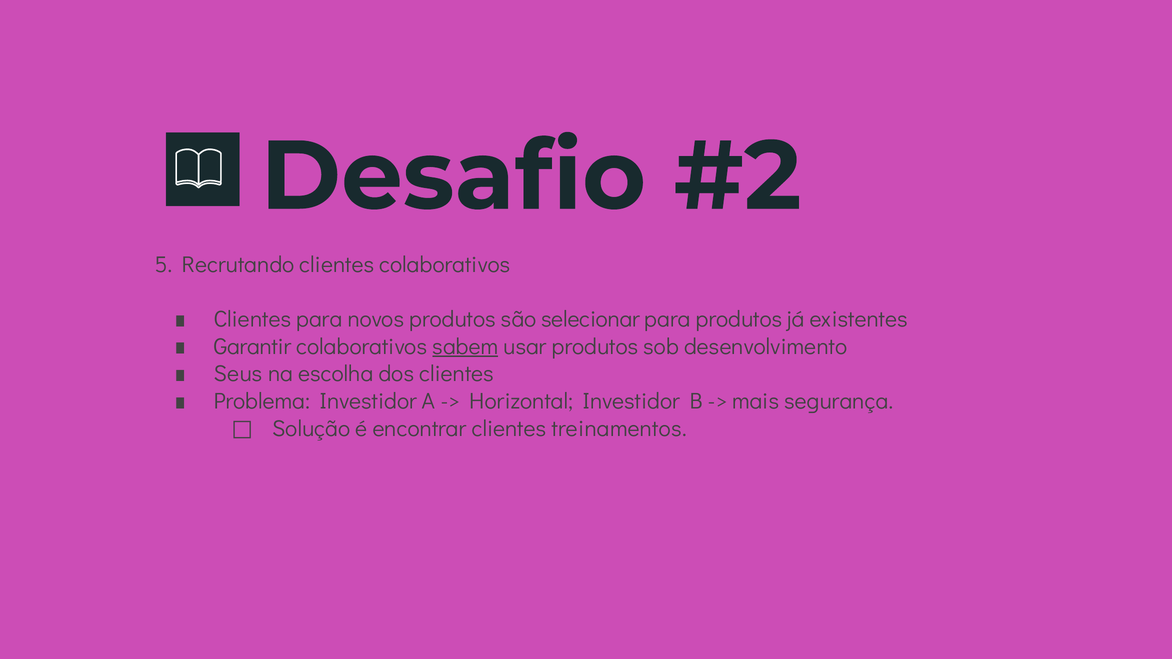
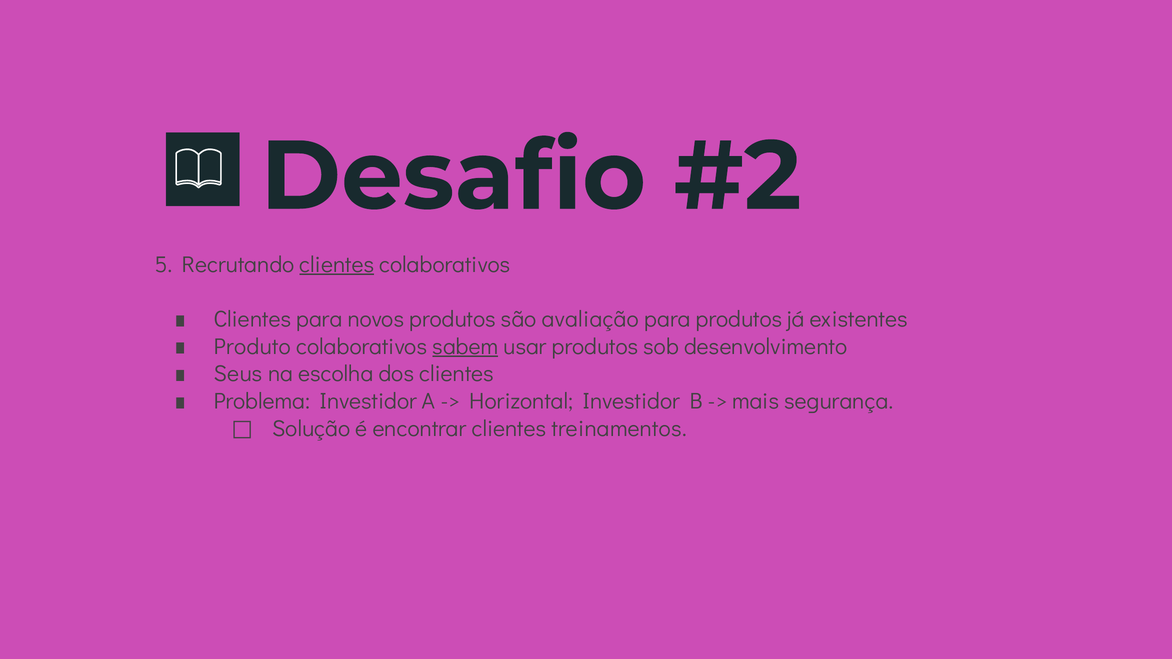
clientes underline: none -> present (337, 265)
selecionar: selecionar -> avaliação (590, 319)
Garantir: Garantir -> Produto (252, 347)
